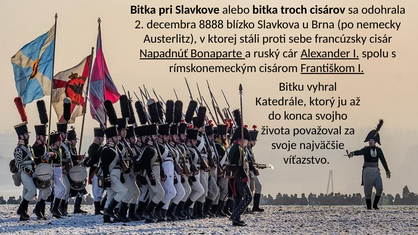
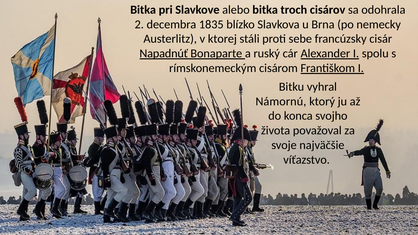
8888: 8888 -> 1835 (211, 24)
Katedrále: Katedrále -> Námornú (281, 101)
